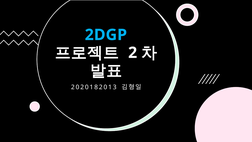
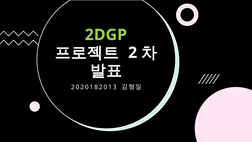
2DGP colour: light blue -> light green (106, 35)
